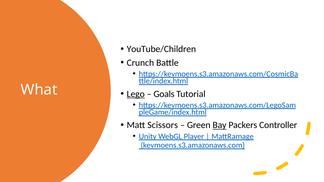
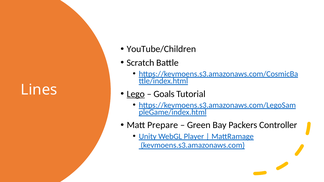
Crunch: Crunch -> Scratch (140, 63)
What: What -> Lines (39, 90)
Scissors: Scissors -> Prepare (163, 125)
Bay underline: present -> none (220, 125)
